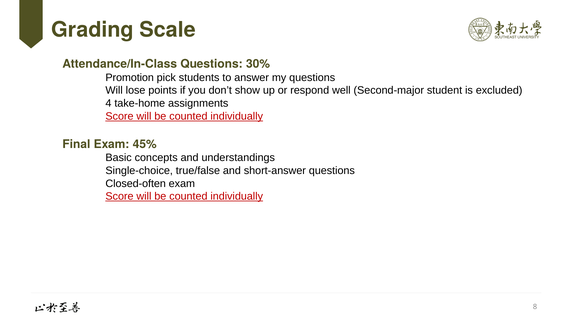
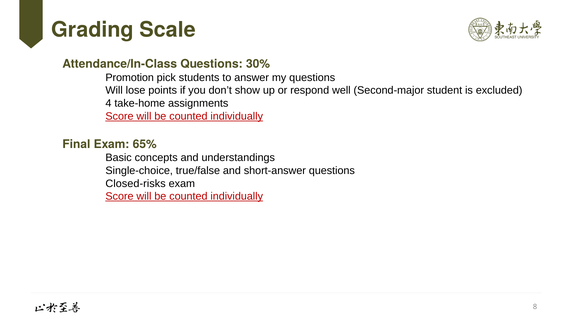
45%: 45% -> 65% (145, 144)
Closed-often: Closed-often -> Closed-risks (136, 184)
